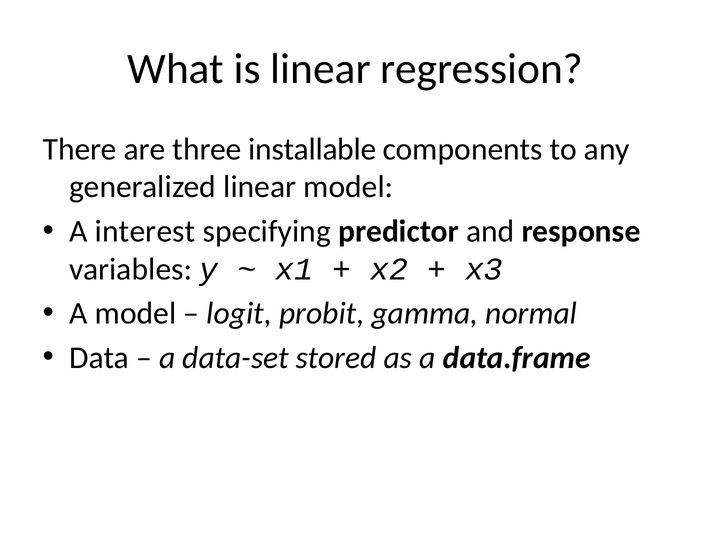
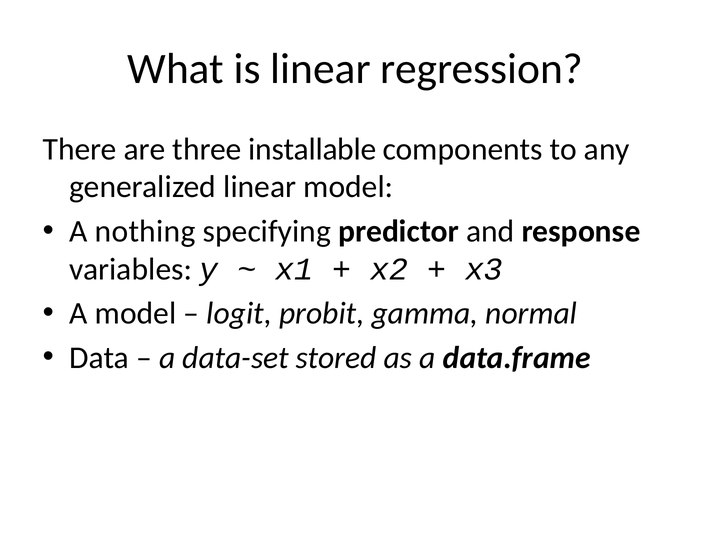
interest: interest -> nothing (145, 231)
